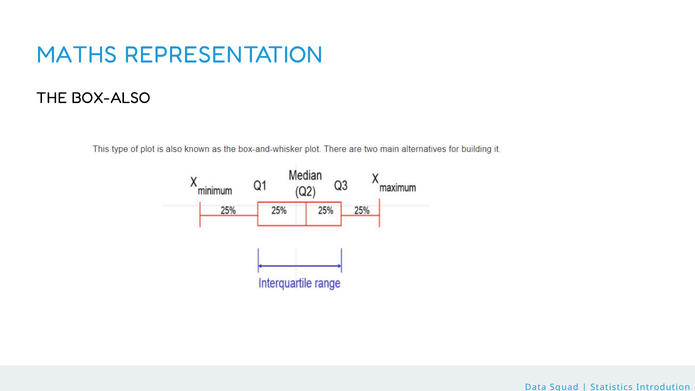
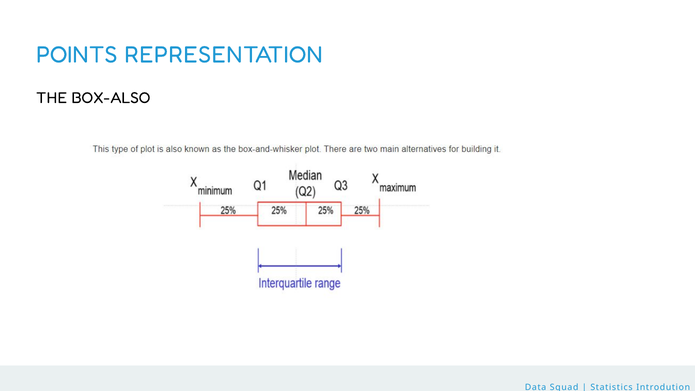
MATHS: MATHS -> POINTS (77, 55)
